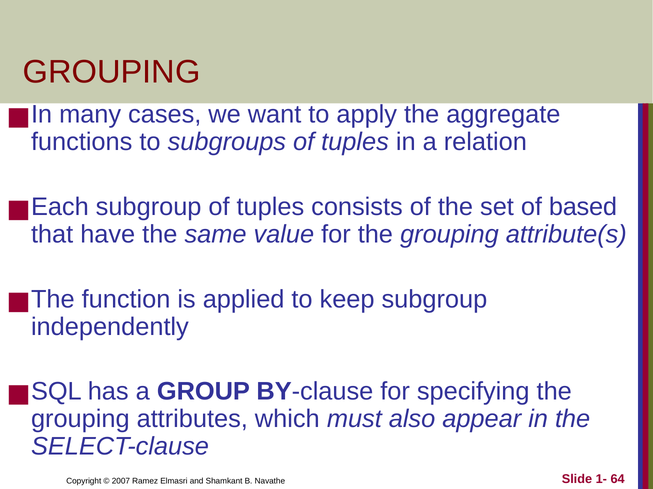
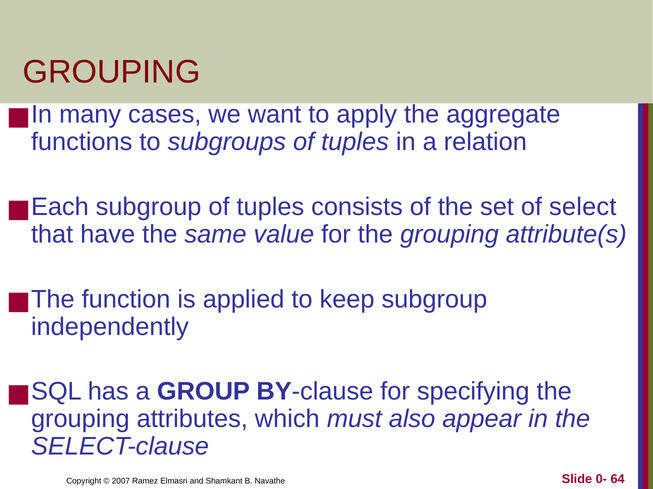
based: based -> select (583, 207)
1-: 1- -> 0- (601, 480)
